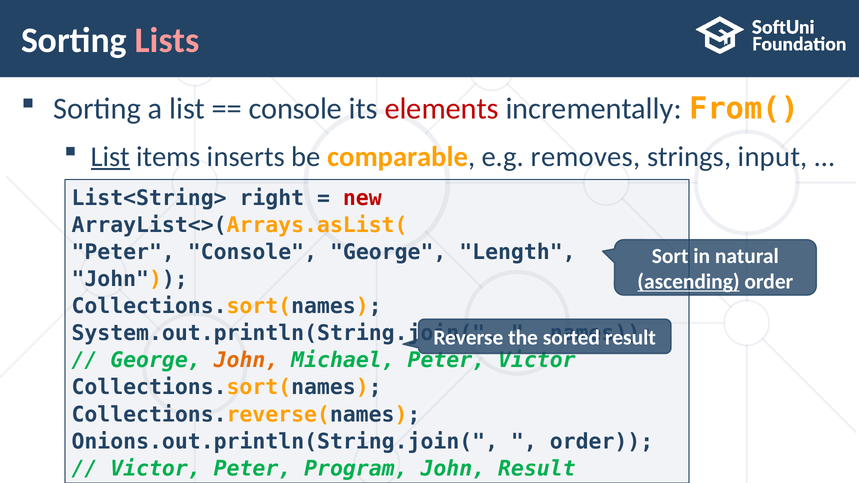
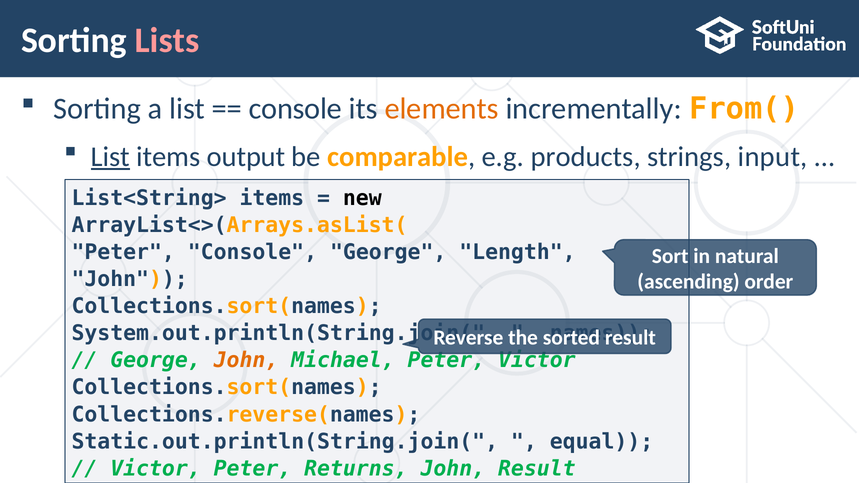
elements colour: red -> orange (442, 109)
inserts: inserts -> output (246, 157)
removes: removes -> products (586, 157)
List<String> right: right -> items (272, 198)
new colour: red -> black (362, 198)
ascending underline: present -> none (688, 282)
Onions.out.println(String.join(: Onions.out.println(String.join( -> Static.out.println(String.join( (285, 442)
order: order -> equal (602, 442)
Program: Program -> Returns (356, 469)
